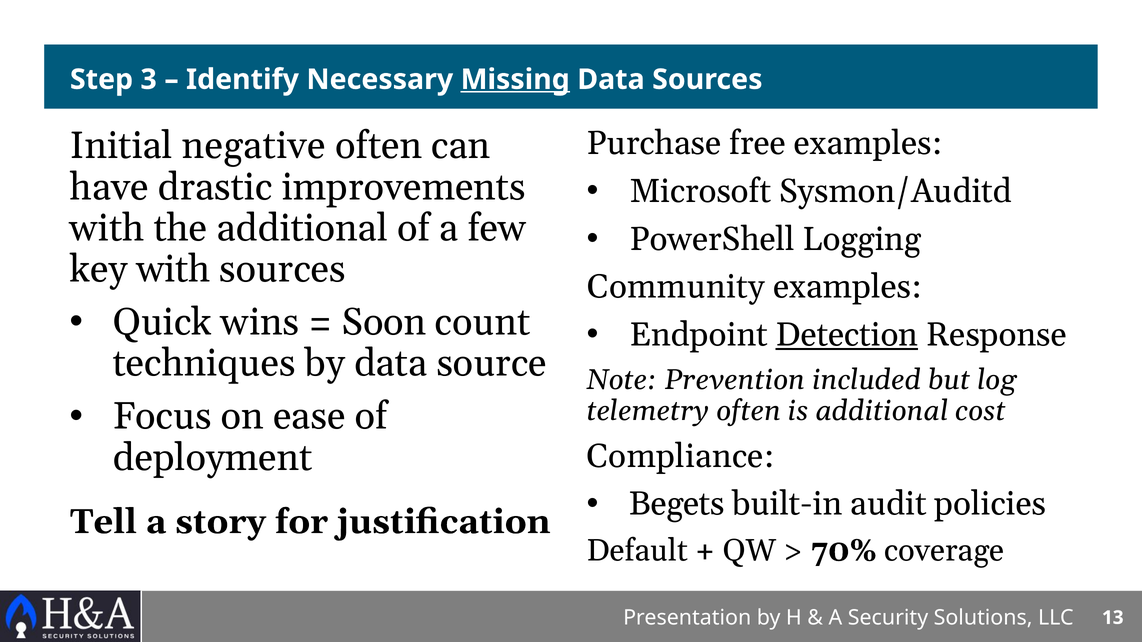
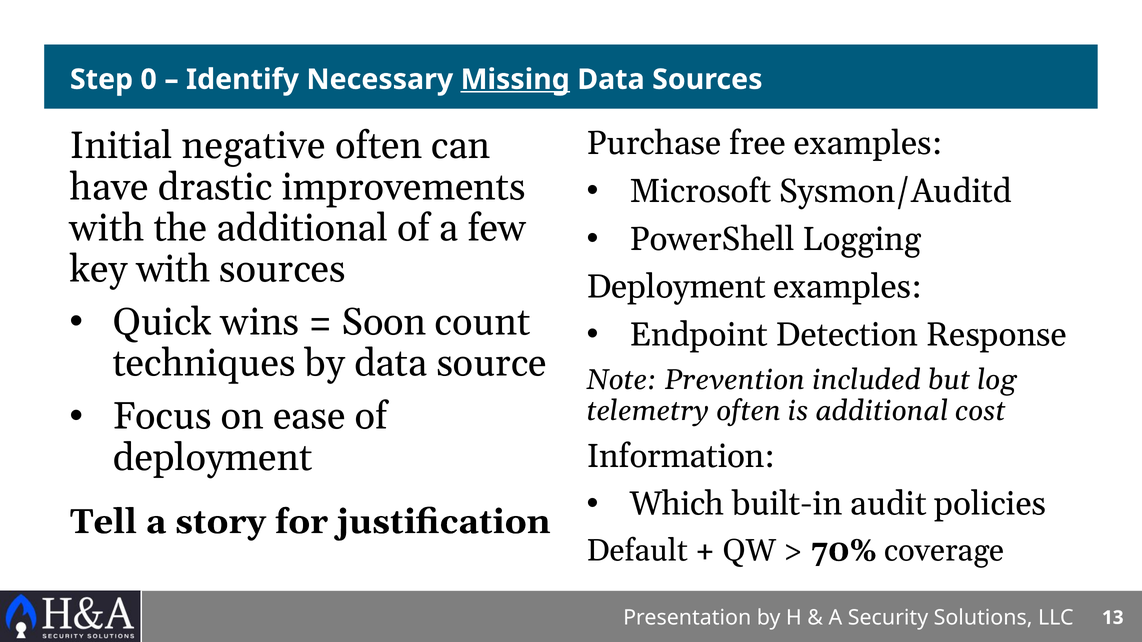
3: 3 -> 0 (149, 80)
Community: Community -> Deployment (676, 287)
Detection underline: present -> none (847, 335)
Compliance: Compliance -> Information (681, 456)
Begets: Begets -> Which (677, 504)
